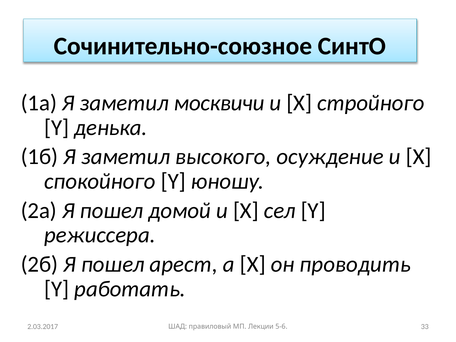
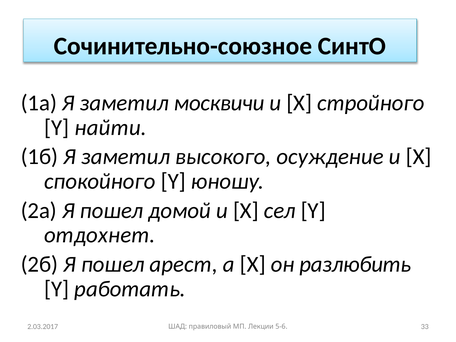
денька: денька -> найти (111, 127)
режиссера: режиссера -> отдохнет (100, 235)
проводить: проводить -> разлюбить (355, 264)
